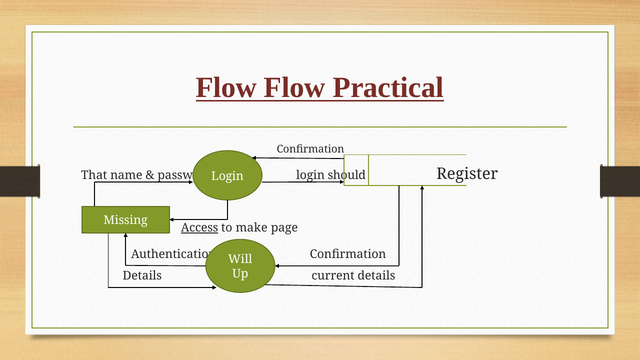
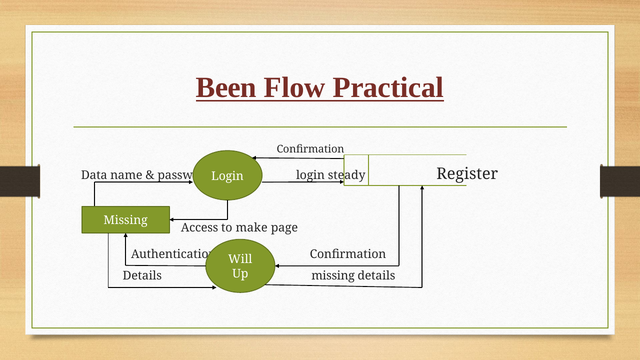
Flow: Flow -> Been (226, 88)
That: That -> Data (94, 175)
should: should -> steady (347, 175)
Access underline: present -> none (200, 228)
Details current: current -> missing (333, 276)
